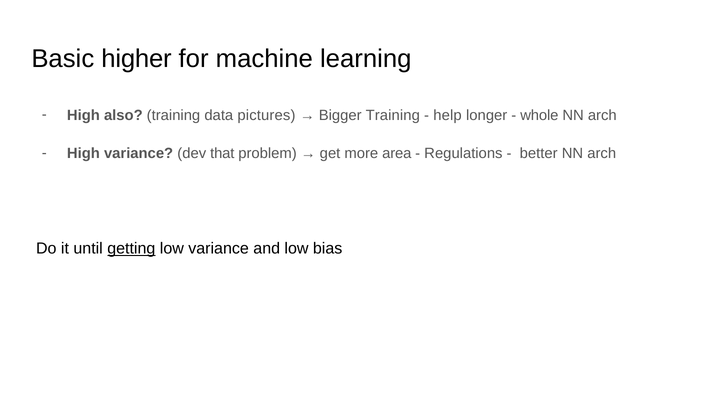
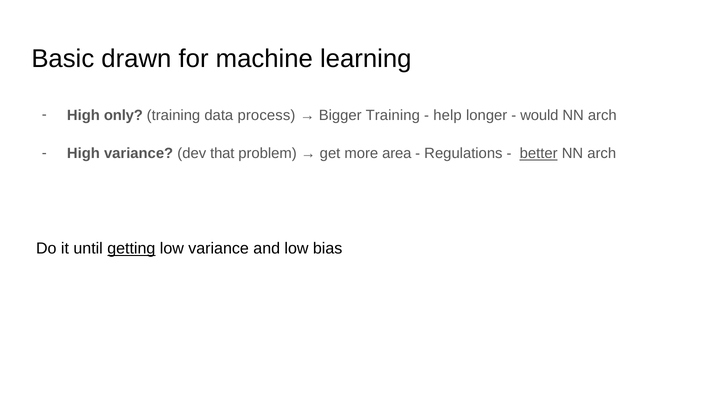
higher: higher -> drawn (136, 59)
also: also -> only (123, 116)
pictures: pictures -> process (266, 116)
whole: whole -> would (539, 116)
better underline: none -> present (539, 154)
